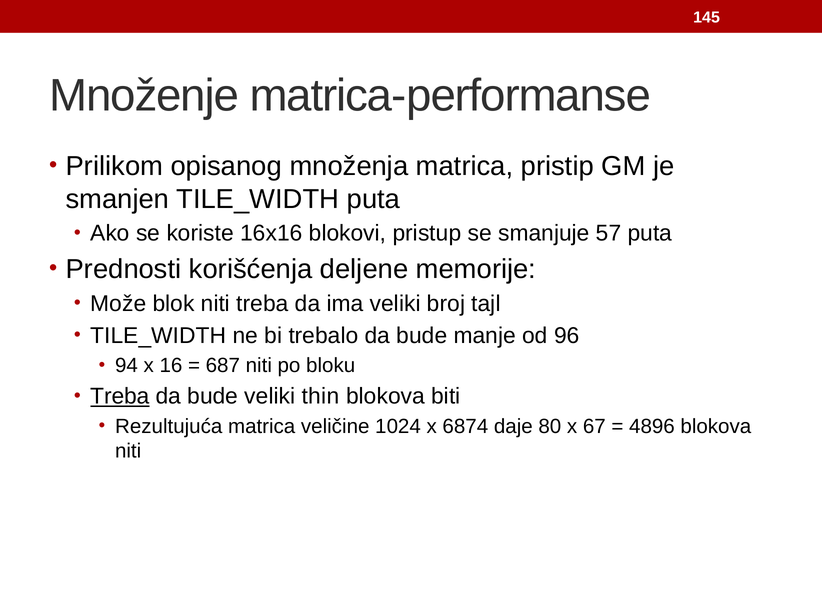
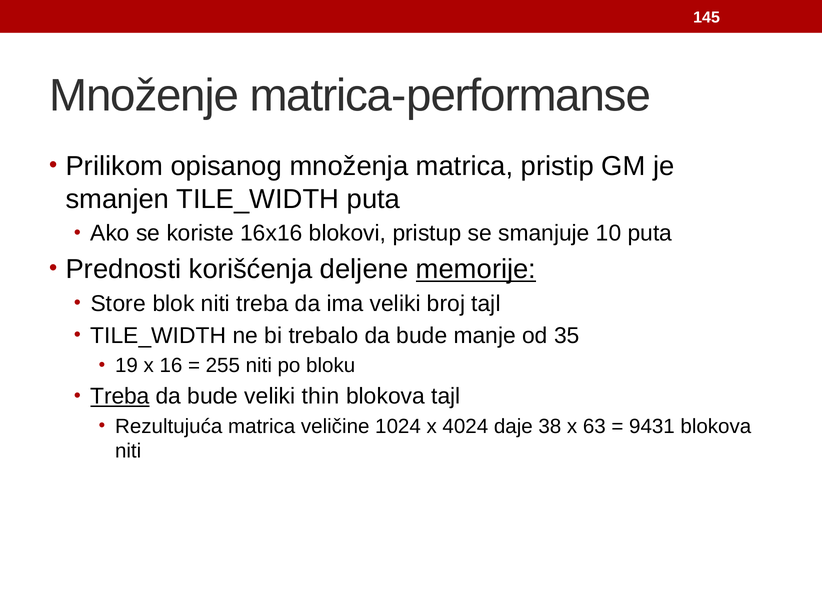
57: 57 -> 10 (609, 234)
memorije underline: none -> present (476, 270)
Može: Može -> Store (118, 304)
96: 96 -> 35 (567, 336)
94: 94 -> 19 (126, 366)
687: 687 -> 255 (223, 366)
blokova biti: biti -> tajl (446, 397)
6874: 6874 -> 4024 (465, 427)
80: 80 -> 38 (550, 427)
67: 67 -> 63 (594, 427)
4896: 4896 -> 9431 (652, 427)
